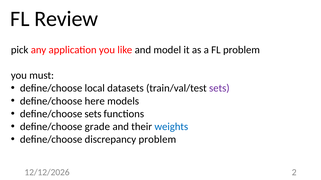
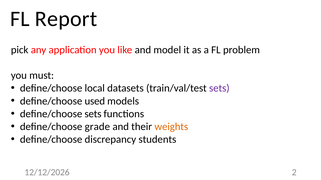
Review: Review -> Report (66, 19)
here: here -> used (95, 101)
weights colour: blue -> orange (171, 127)
discrepancy problem: problem -> students (157, 140)
